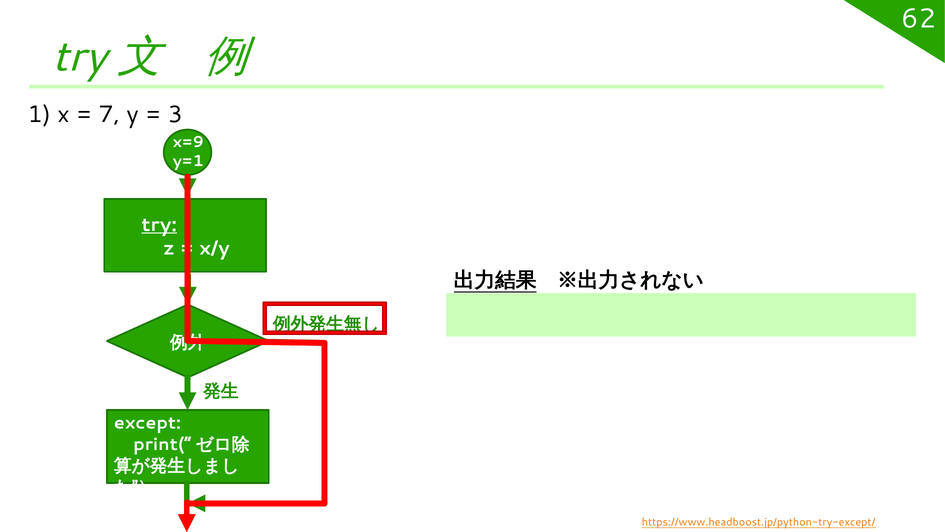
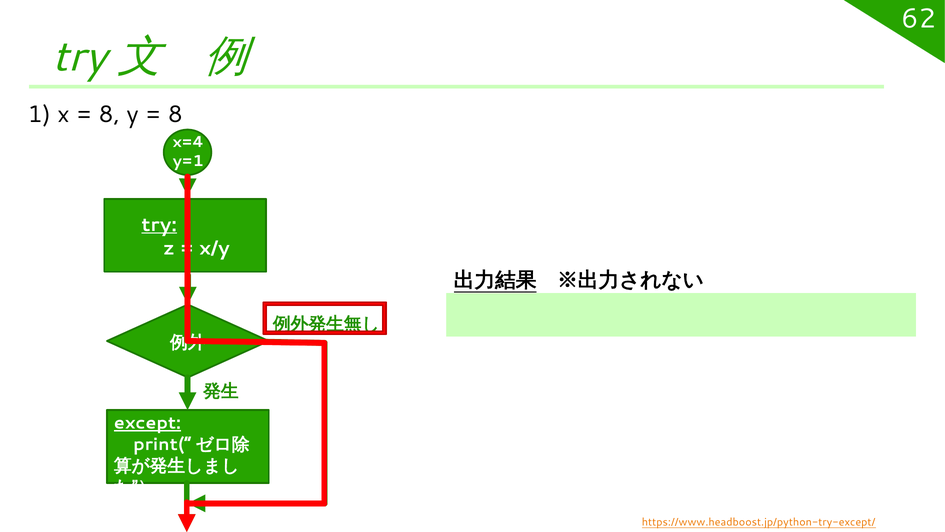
7: 7 -> 8 (109, 114)
3: 3 -> 8 (175, 114)
x=9: x=9 -> x=4 (188, 142)
except underline: none -> present (147, 423)
